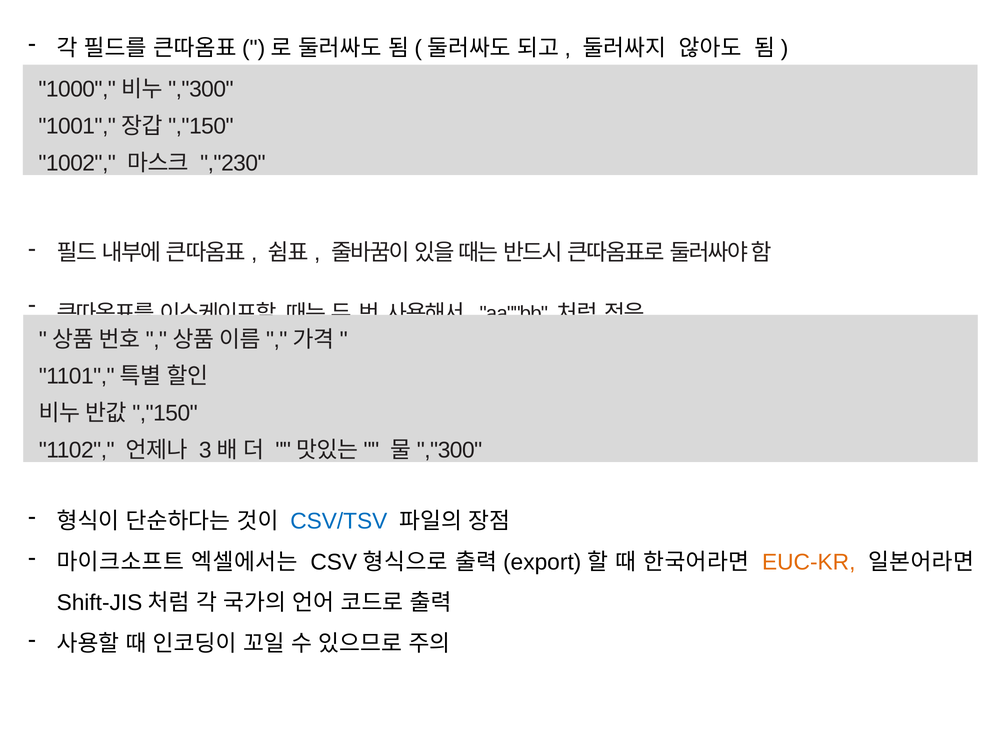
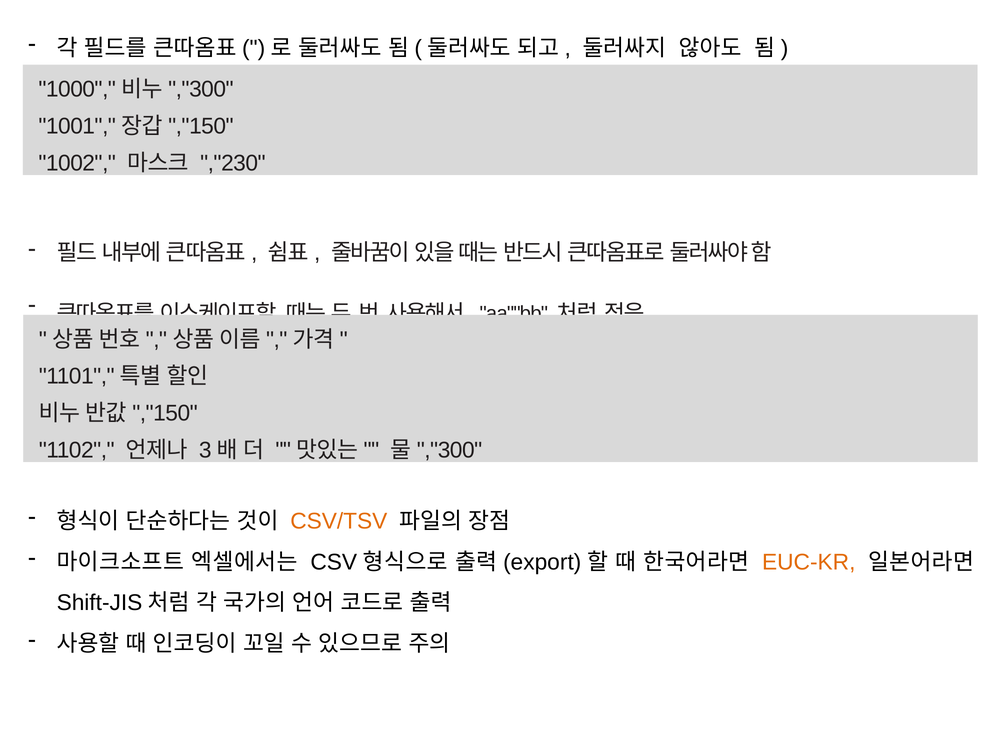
CSV/TSV colour: blue -> orange (339, 521)
